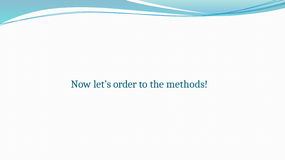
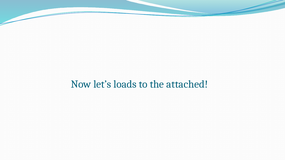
order: order -> loads (125, 84)
methods: methods -> attached (187, 84)
